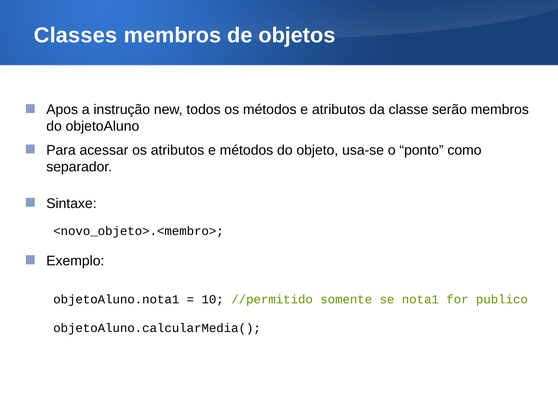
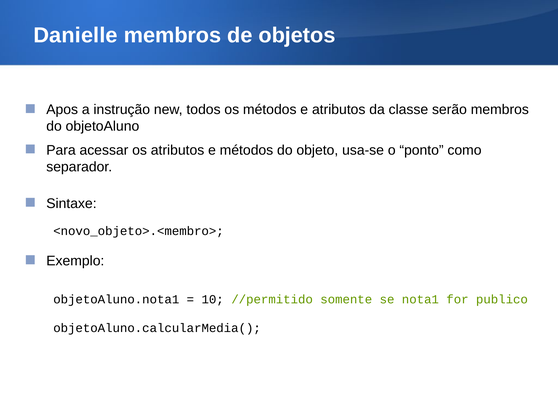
Classes: Classes -> Danielle (76, 35)
